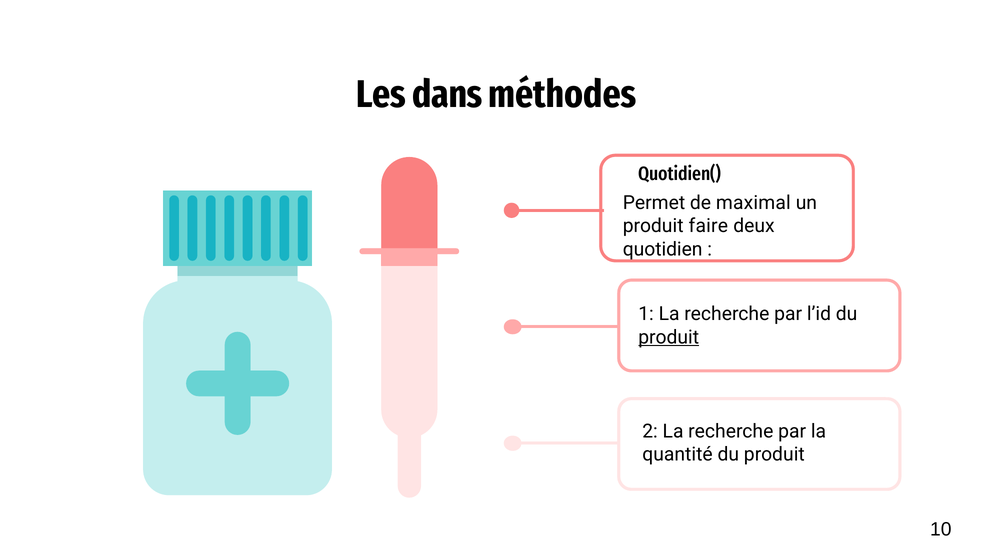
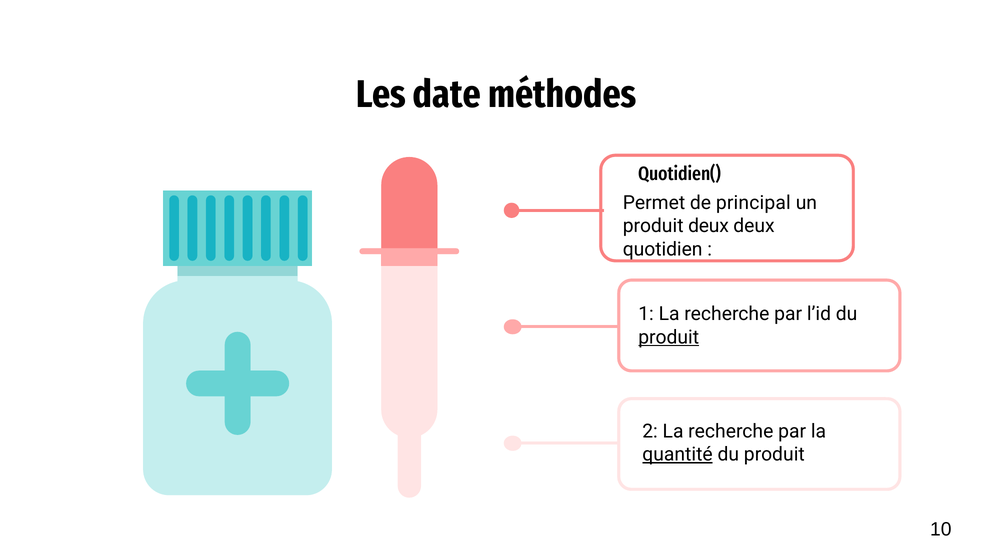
dans: dans -> date (447, 94)
maximal: maximal -> principal (753, 203)
produit faire: faire -> deux (709, 226)
quantité underline: none -> present (678, 454)
